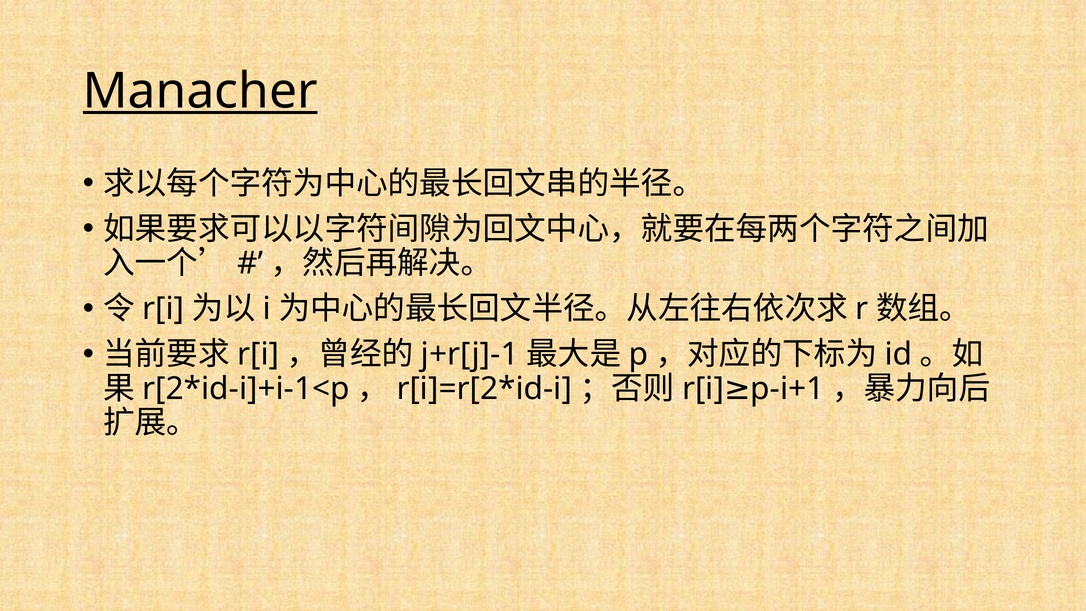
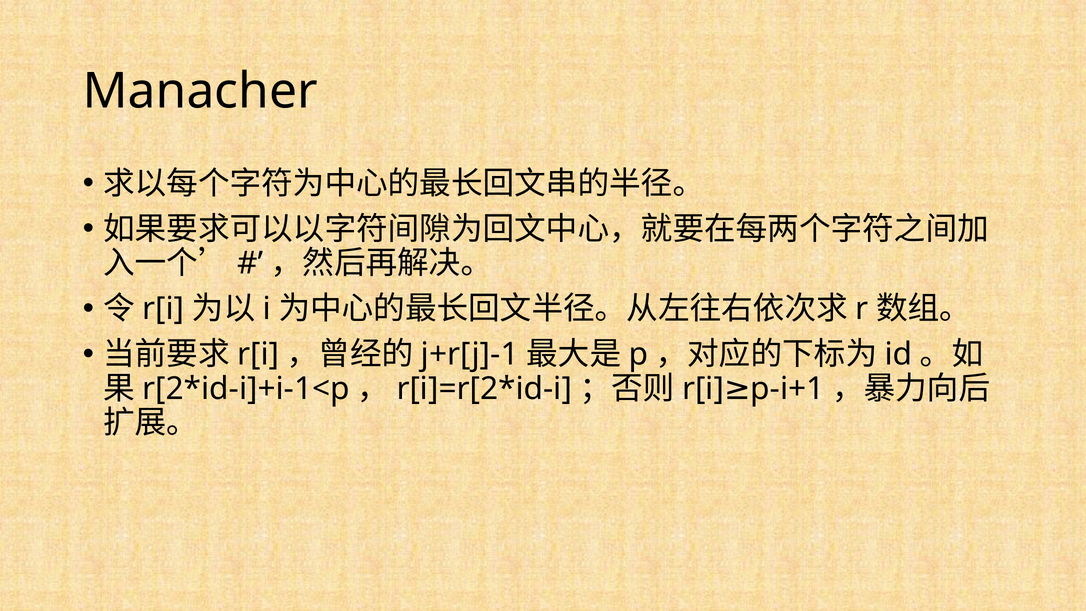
Manacher underline: present -> none (200, 91)
